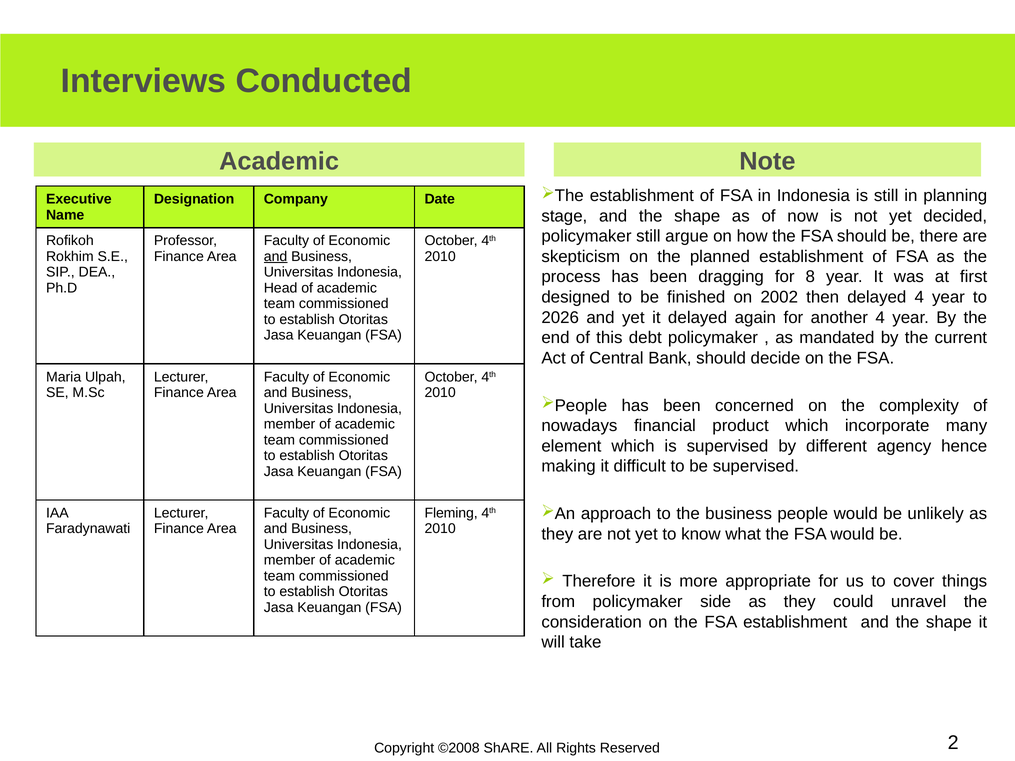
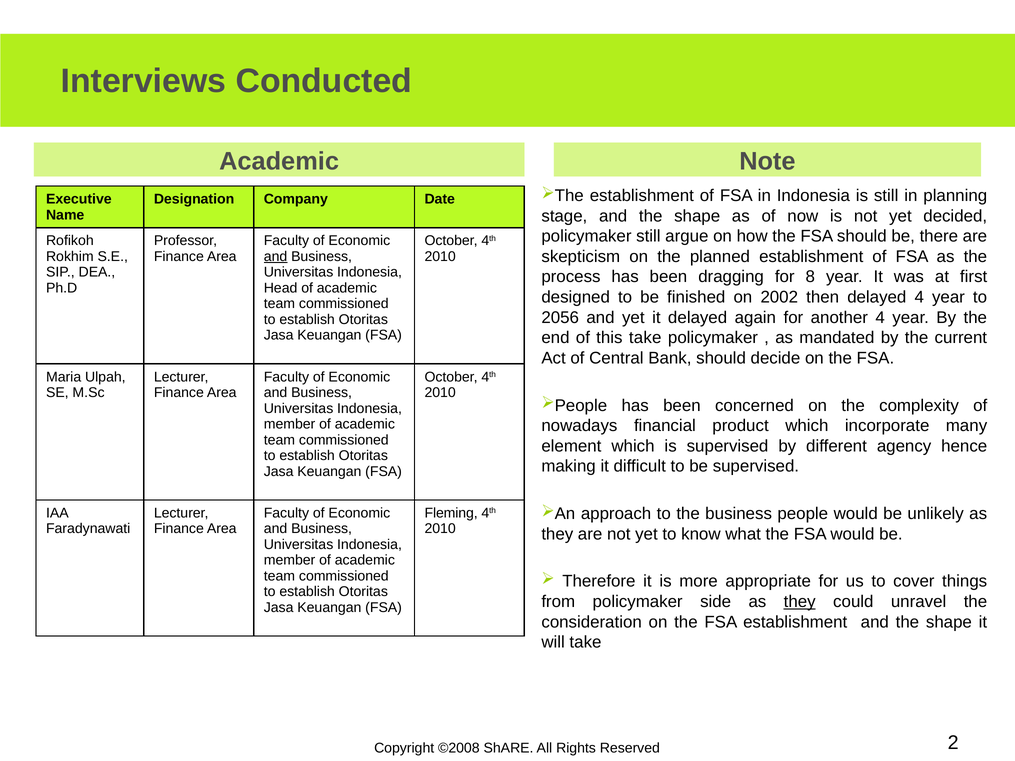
2026: 2026 -> 2056 (560, 318)
this debt: debt -> take (645, 338)
they underline: none -> present (800, 602)
